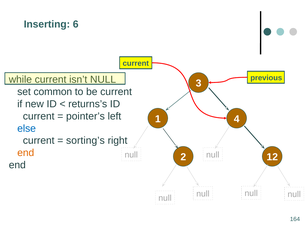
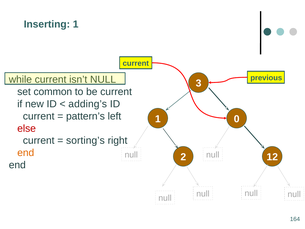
Inserting 6: 6 -> 1 (76, 24)
returns’s: returns’s -> adding’s (88, 104)
pointer’s: pointer’s -> pattern’s (85, 116)
4: 4 -> 0 (237, 119)
else colour: blue -> red (27, 128)
